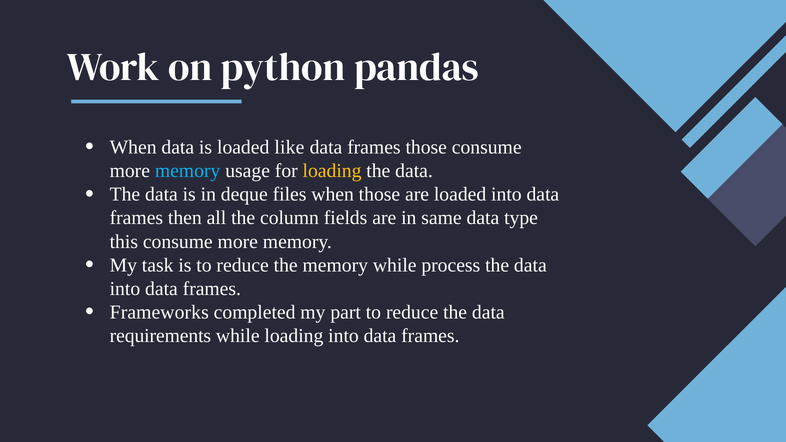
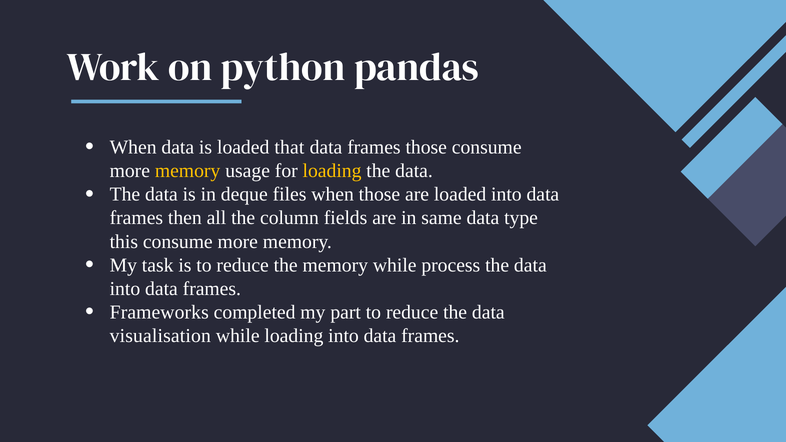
like: like -> that (289, 147)
memory colour: light blue -> yellow (188, 171)
requirements: requirements -> visualisation (160, 336)
